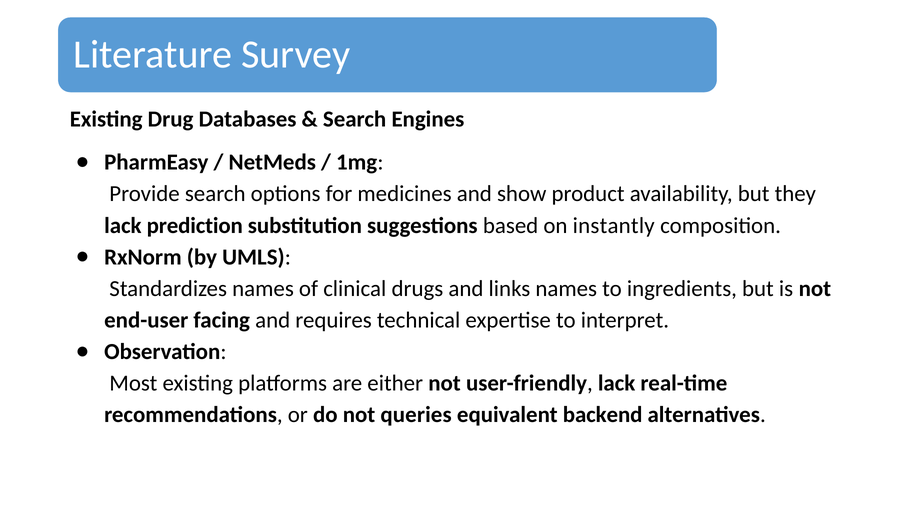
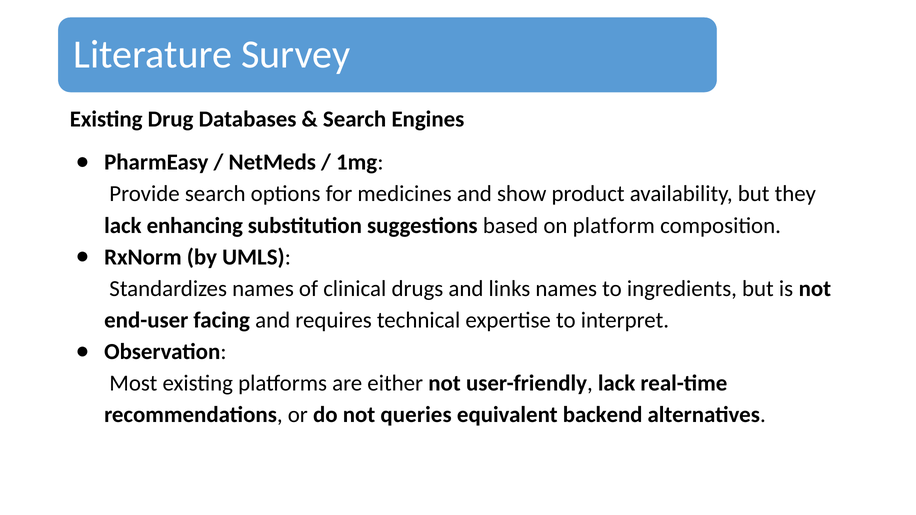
prediction: prediction -> enhancing (195, 226)
instantly: instantly -> platform (614, 226)
